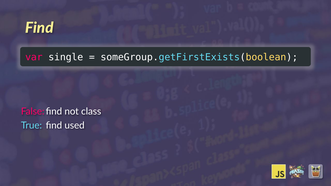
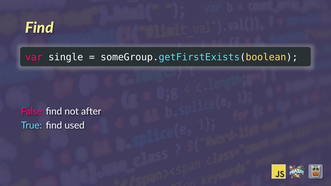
class: class -> after (91, 112)
